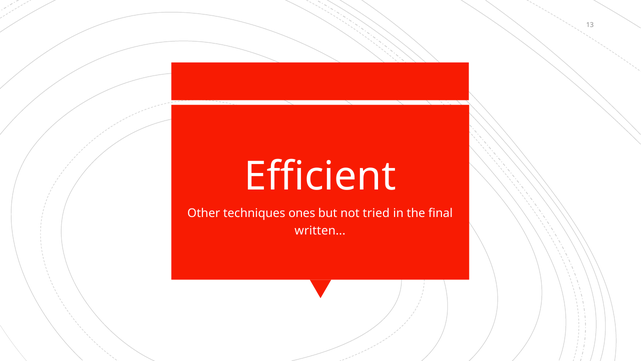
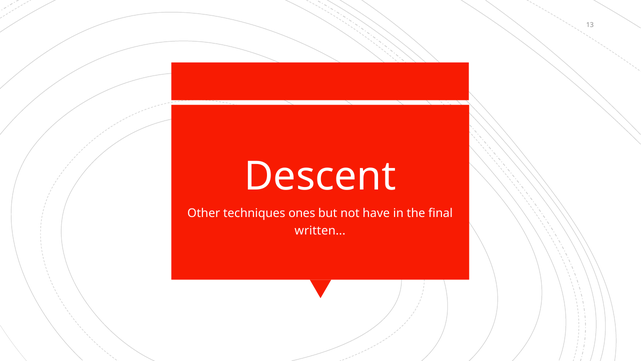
Efficient: Efficient -> Descent (320, 176)
tried: tried -> have (376, 213)
